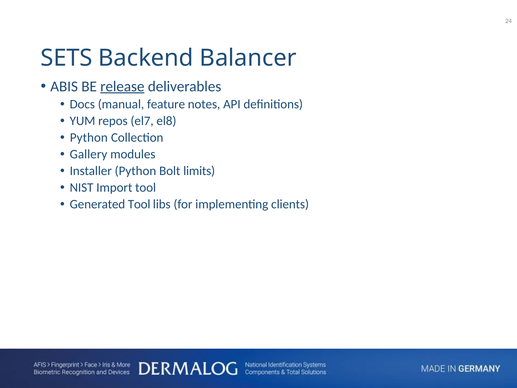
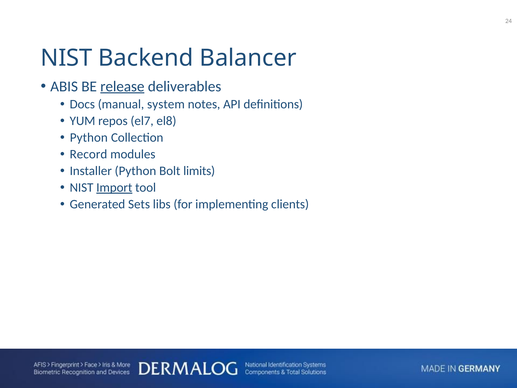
SETS: SETS -> NIST (66, 58)
feature: feature -> system (166, 104)
Gallery: Gallery -> Record (88, 154)
Import underline: none -> present (114, 187)
Generated Tool: Tool -> Sets (139, 204)
